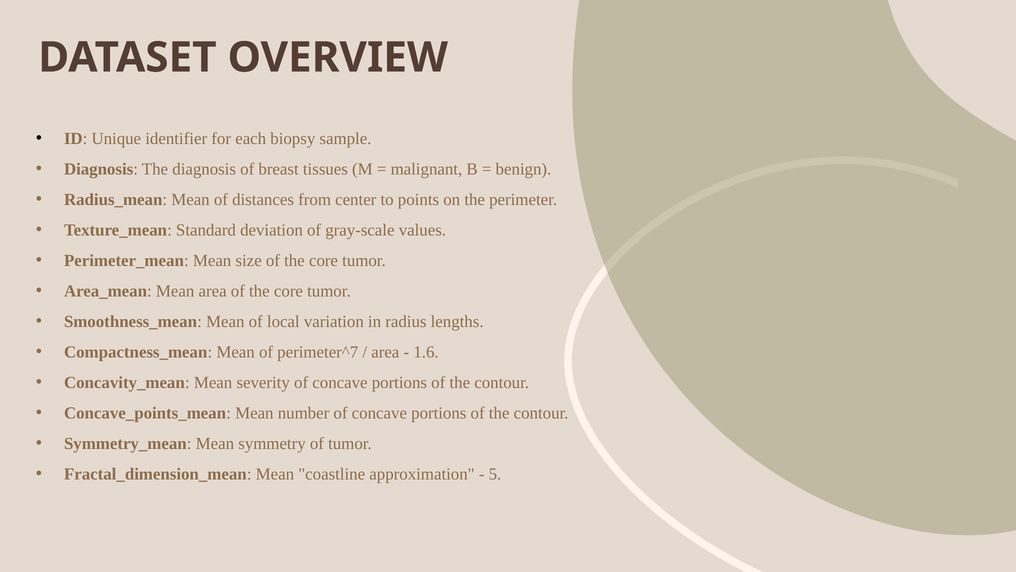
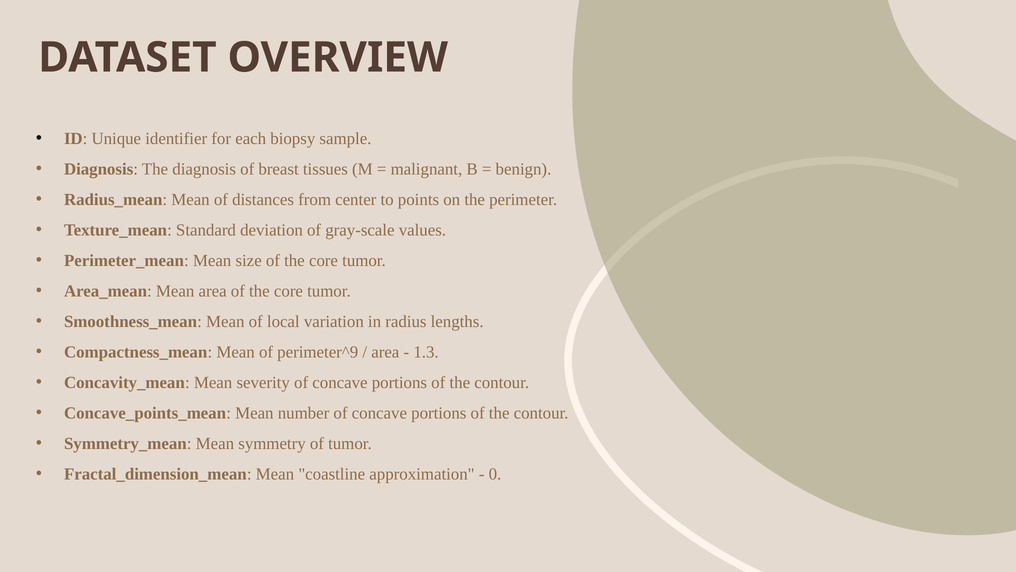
perimeter^7: perimeter^7 -> perimeter^9 (318, 352)
1.6: 1.6 -> 1.3 (426, 352)
5: 5 -> 0 (495, 474)
